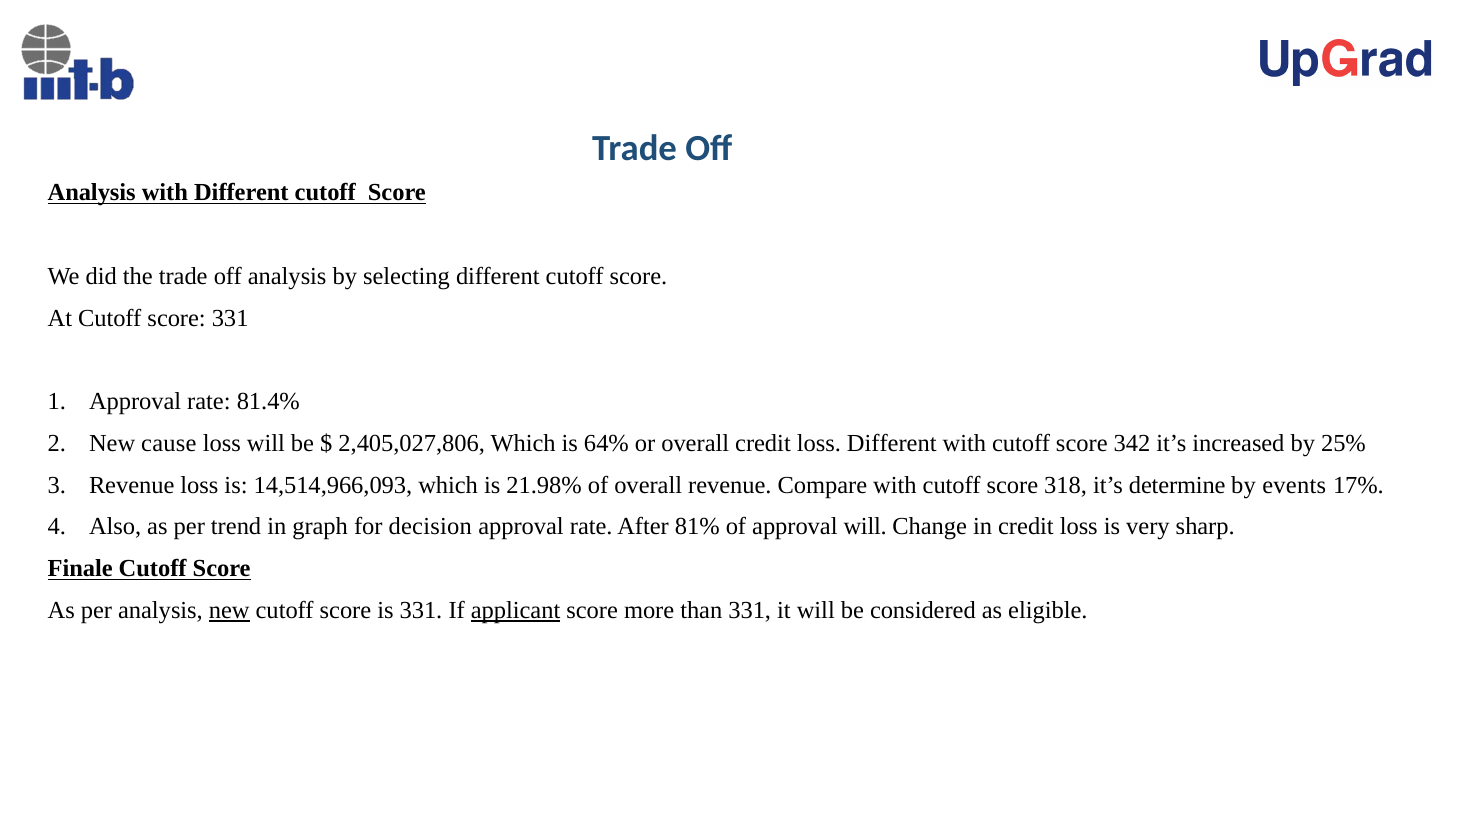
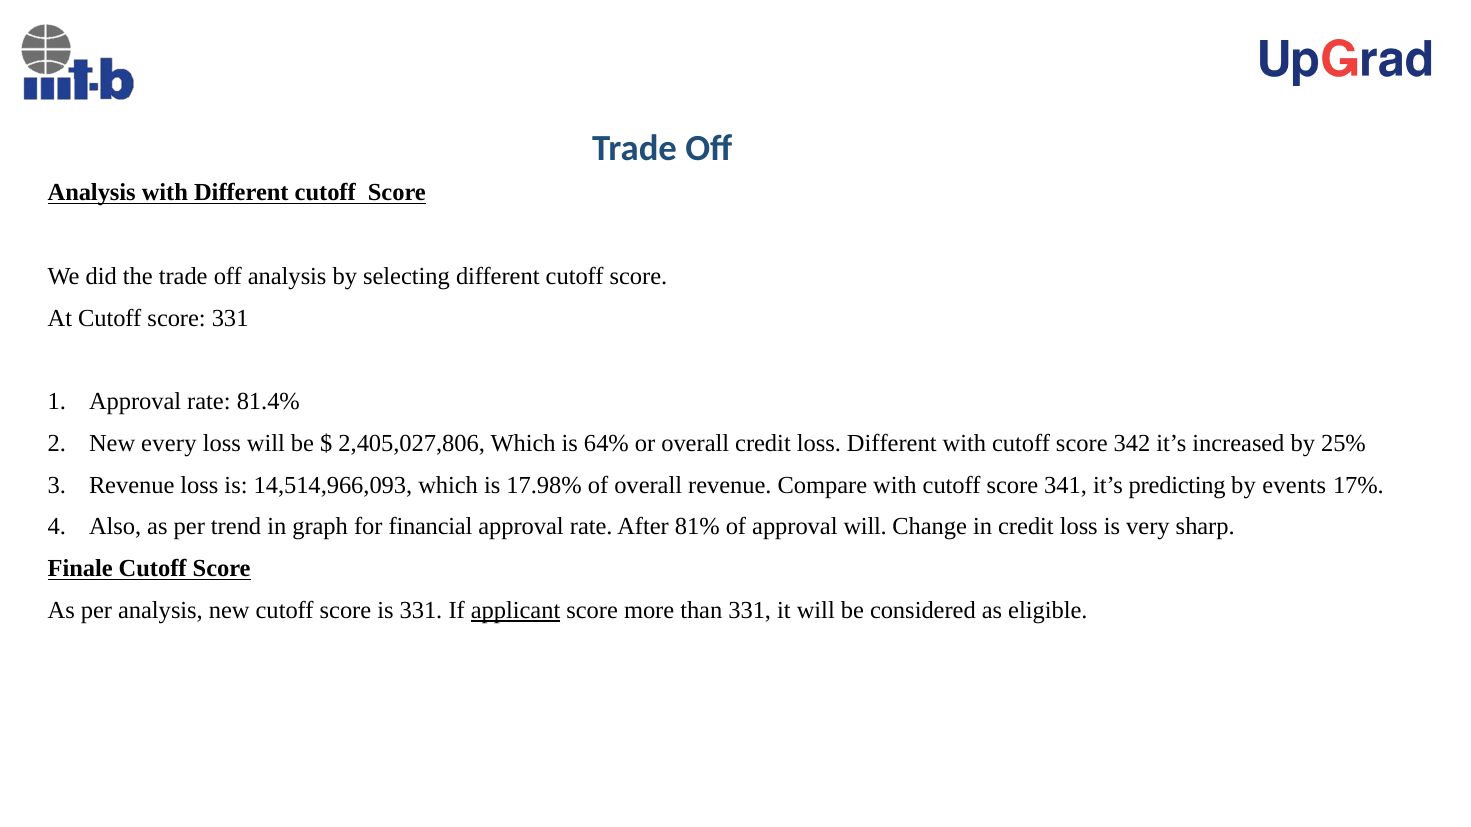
cause: cause -> every (169, 444)
21.98%: 21.98% -> 17.98% (544, 485)
318: 318 -> 341 (1066, 485)
determine: determine -> predicting (1177, 485)
decision: decision -> financial (430, 527)
new underline: present -> none (229, 611)
